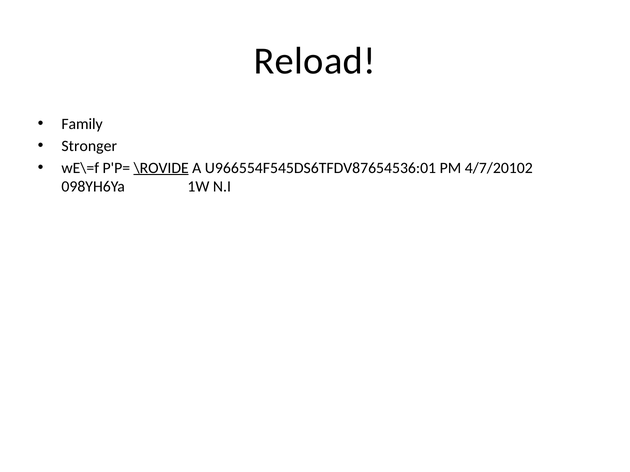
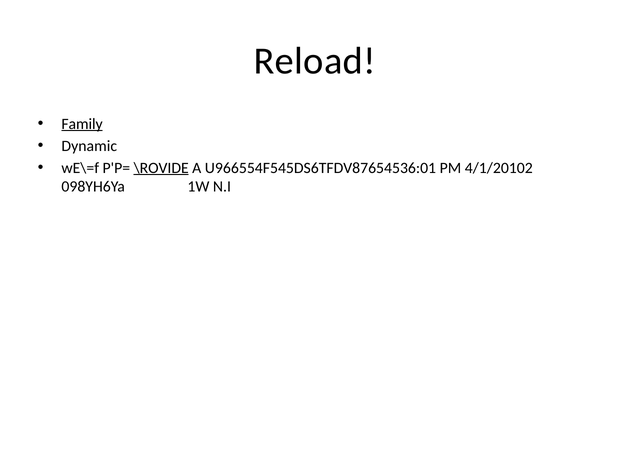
Family underline: none -> present (82, 124)
Stronger: Stronger -> Dynamic (89, 146)
4/7/20102: 4/7/20102 -> 4/1/20102 (499, 168)
